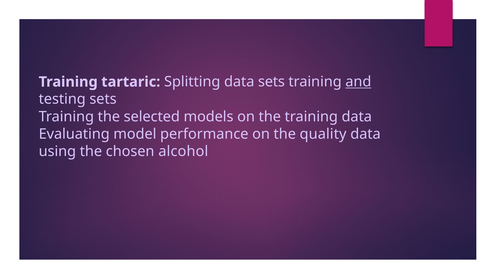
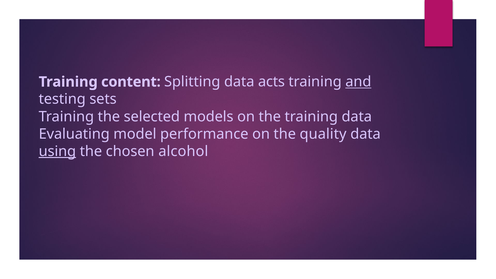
tartaric: tartaric -> content (131, 82)
data sets: sets -> acts (271, 82)
using underline: none -> present (57, 151)
